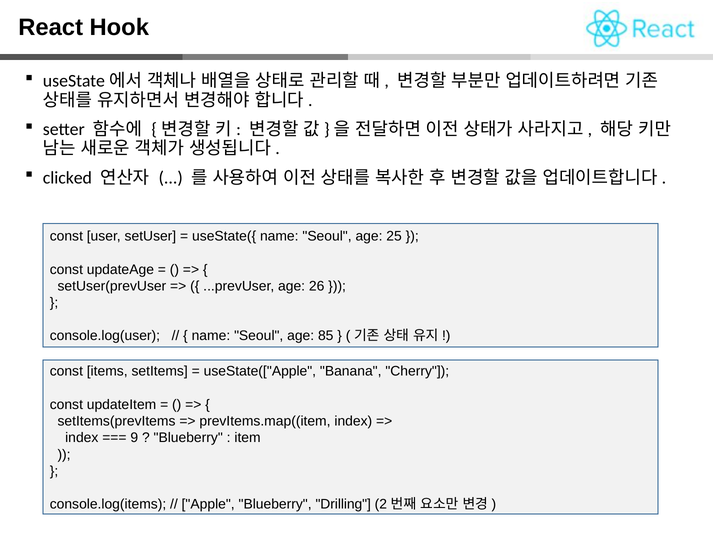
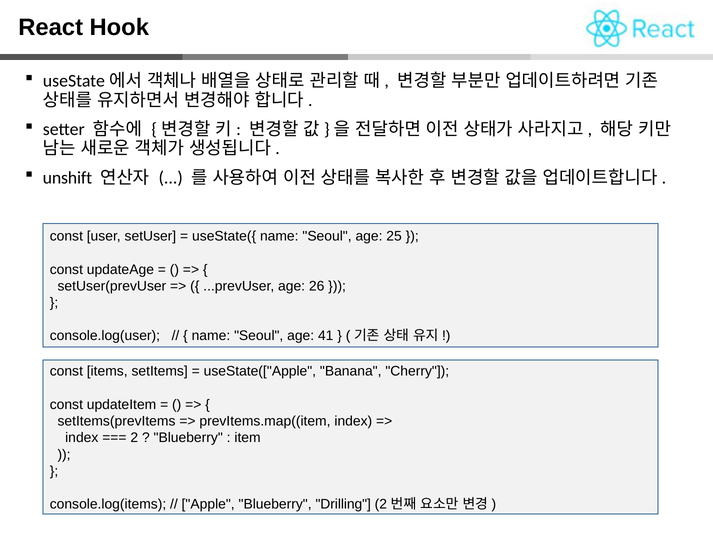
clicked: clicked -> unshift (67, 178)
85: 85 -> 41 (326, 336)
9: 9 -> 2 (134, 438)
